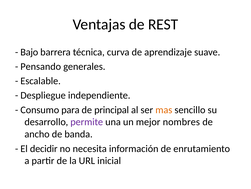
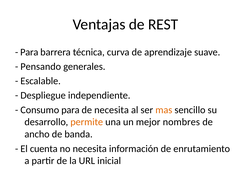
Bajo: Bajo -> Para (29, 52)
de principal: principal -> necesita (112, 109)
permite colour: purple -> orange (87, 122)
decidir: decidir -> cuenta (44, 148)
